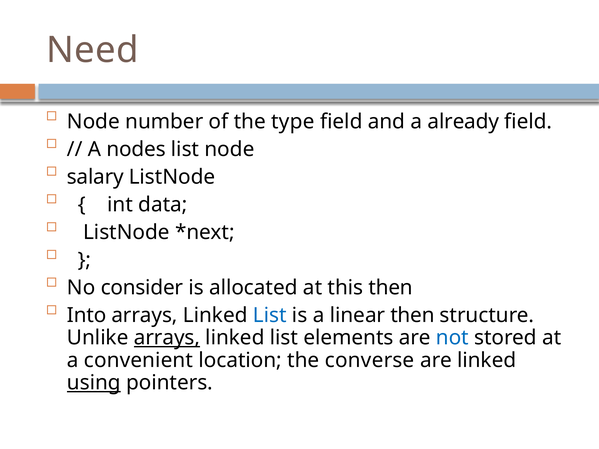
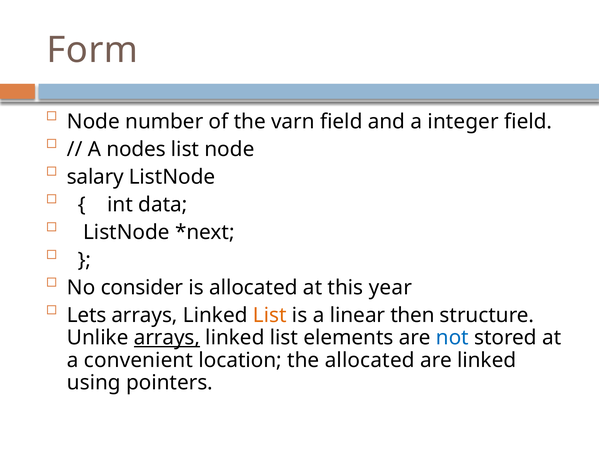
Need: Need -> Form (92, 50)
type: type -> varn (293, 122)
already: already -> integer (463, 122)
this then: then -> year (390, 288)
Into: Into -> Lets (87, 316)
List colour: blue -> orange (270, 316)
the converse: converse -> allocated (370, 360)
using underline: present -> none (94, 383)
